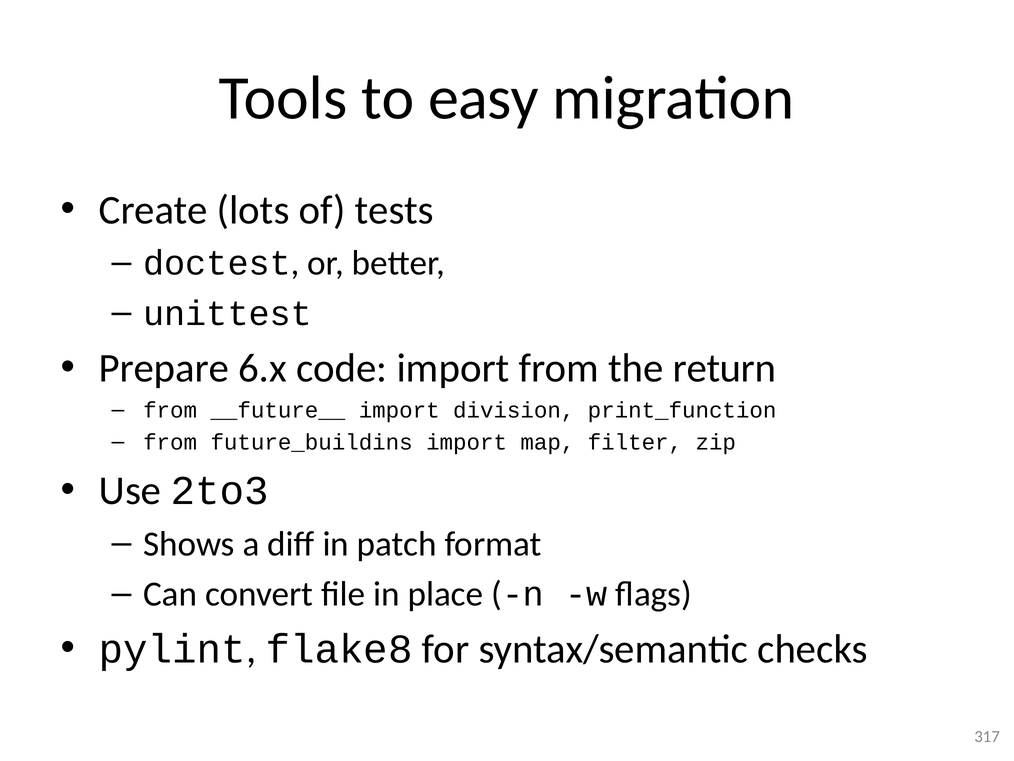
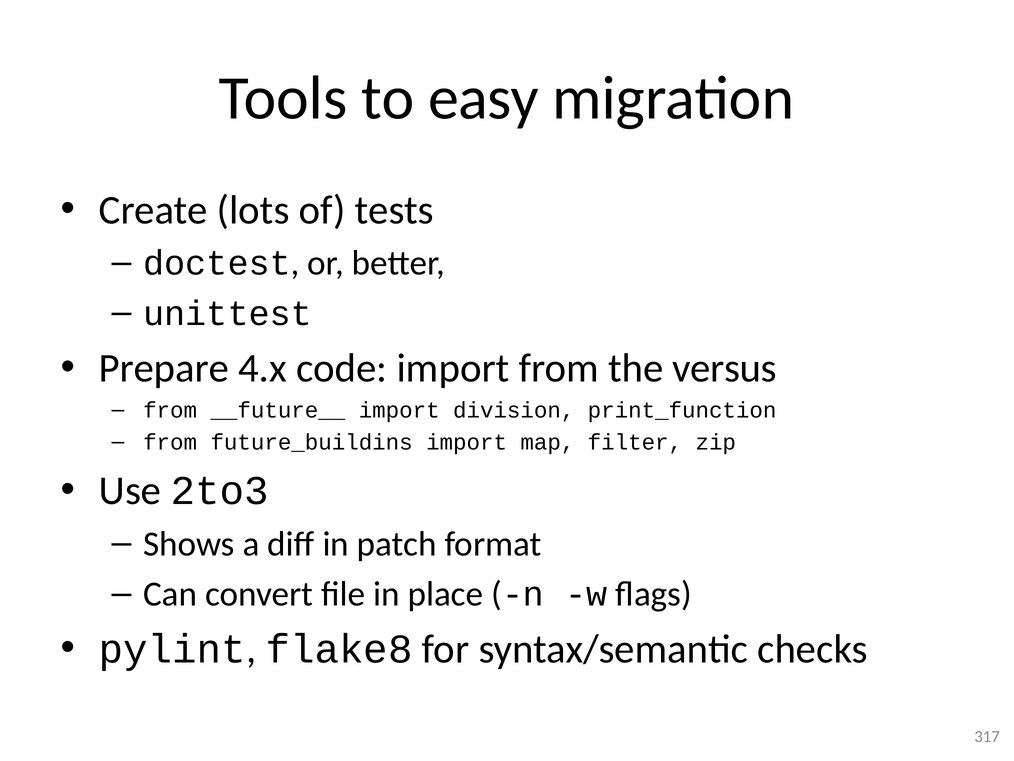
6.x: 6.x -> 4.x (262, 368)
return: return -> versus (725, 368)
